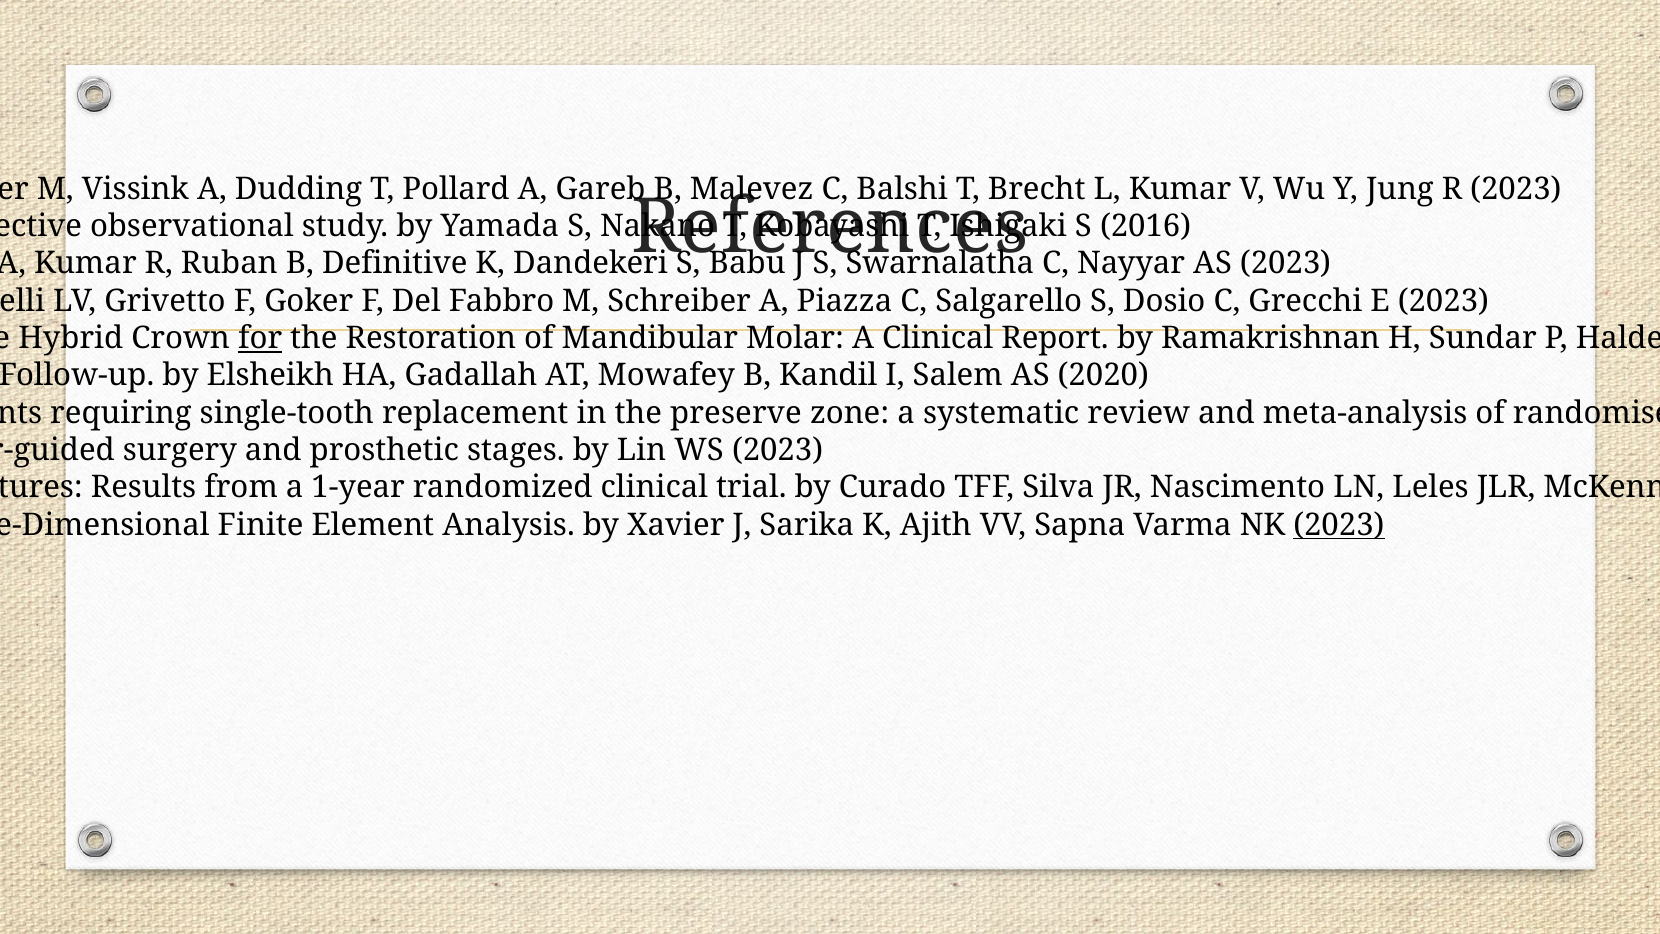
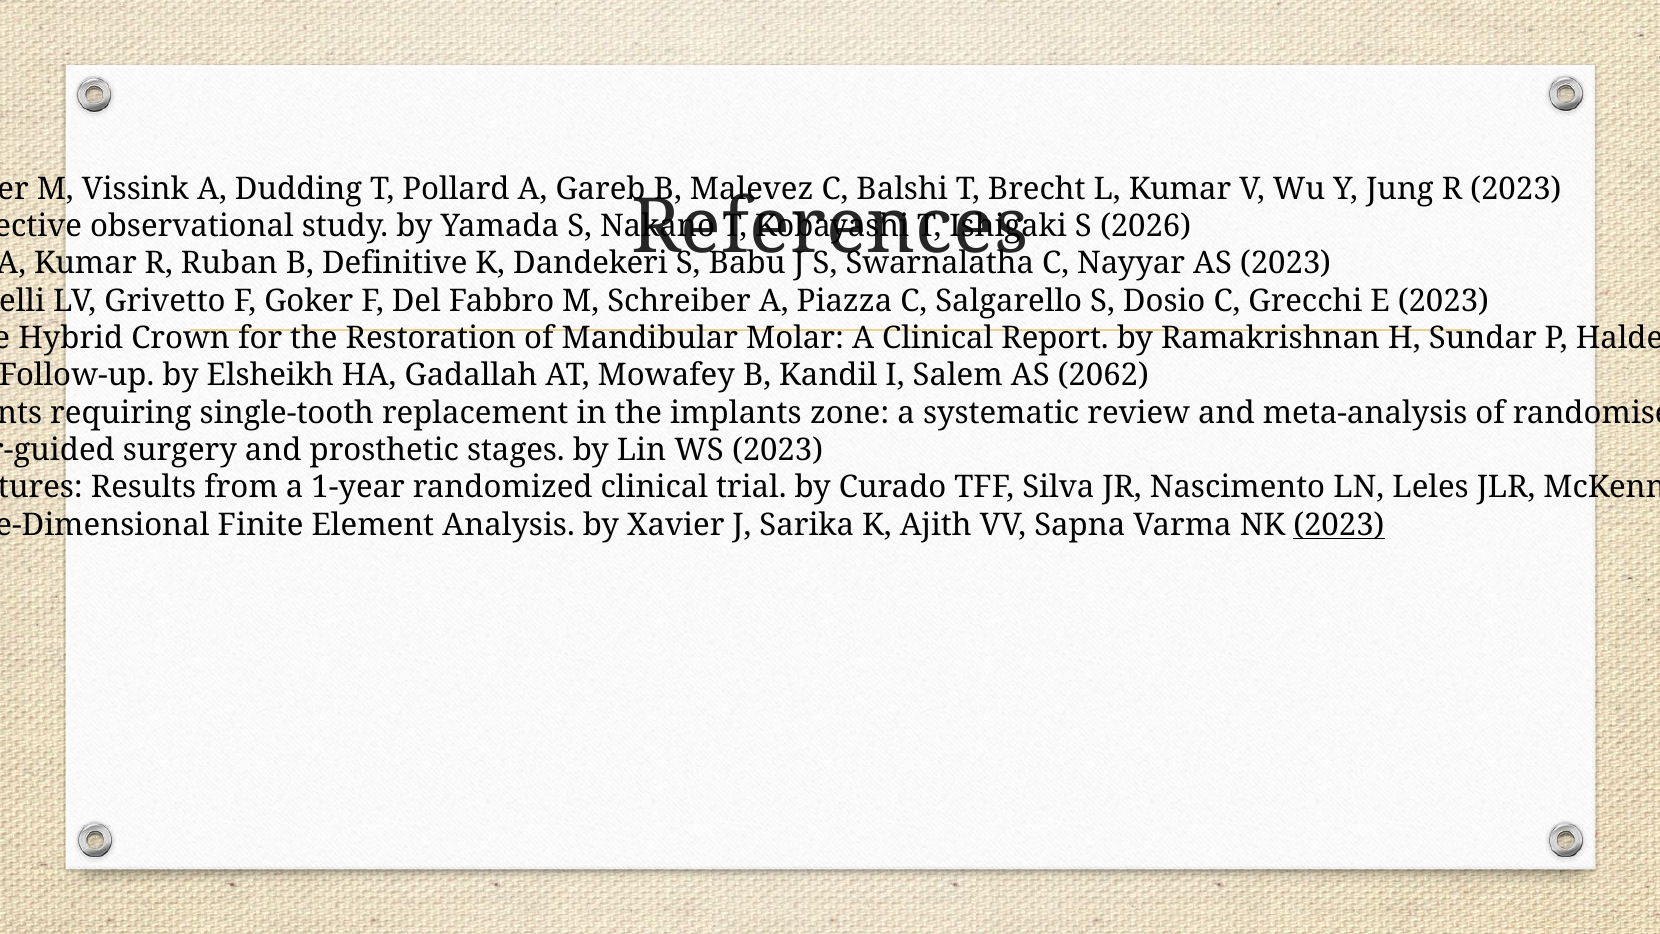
2016: 2016 -> 2026 (1146, 226)
for underline: present -> none (260, 338)
2020: 2020 -> 2062 (1103, 376)
the preserve: preserve -> implants (736, 413)
